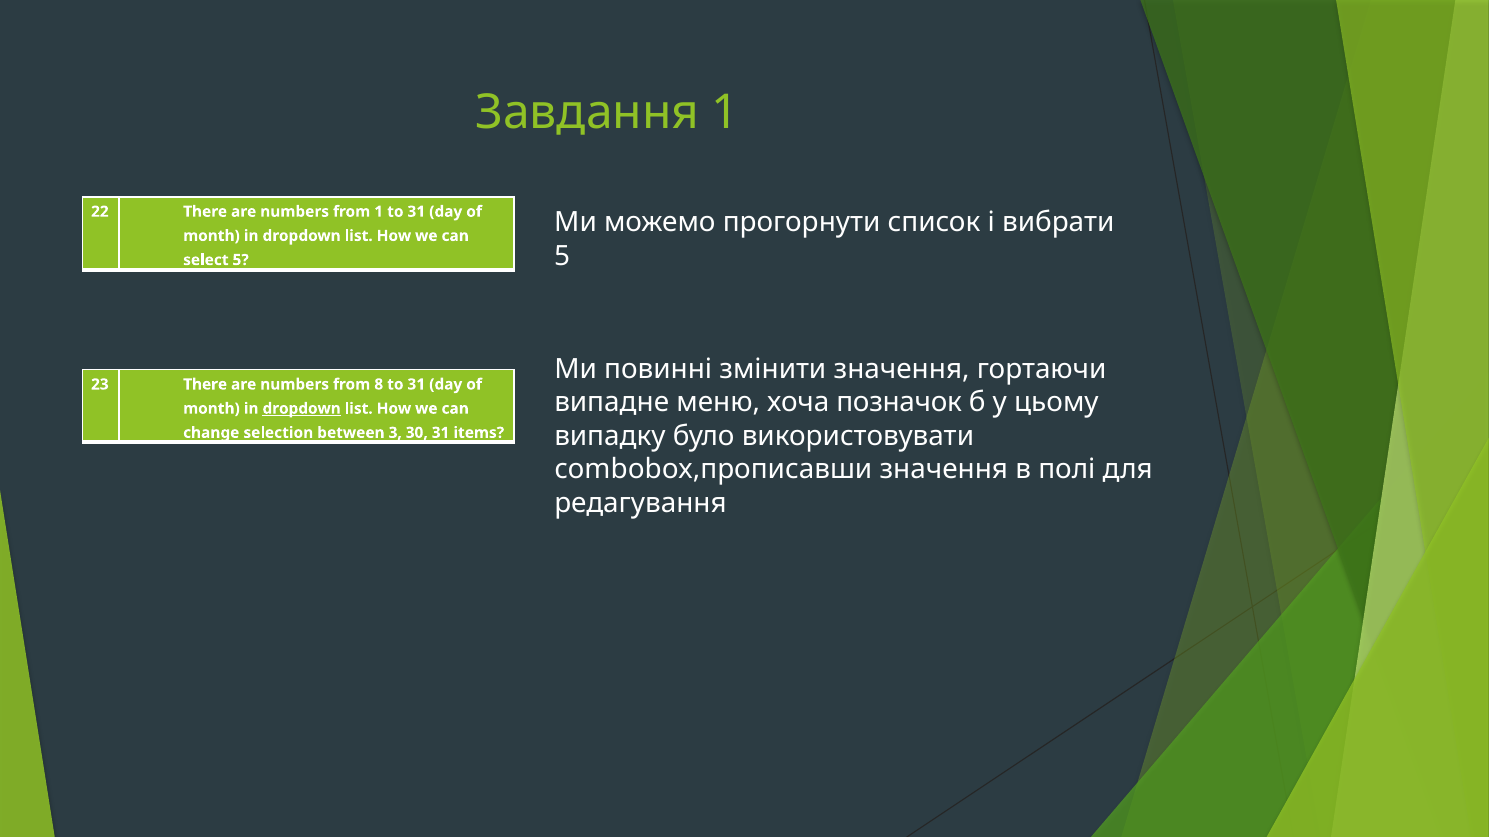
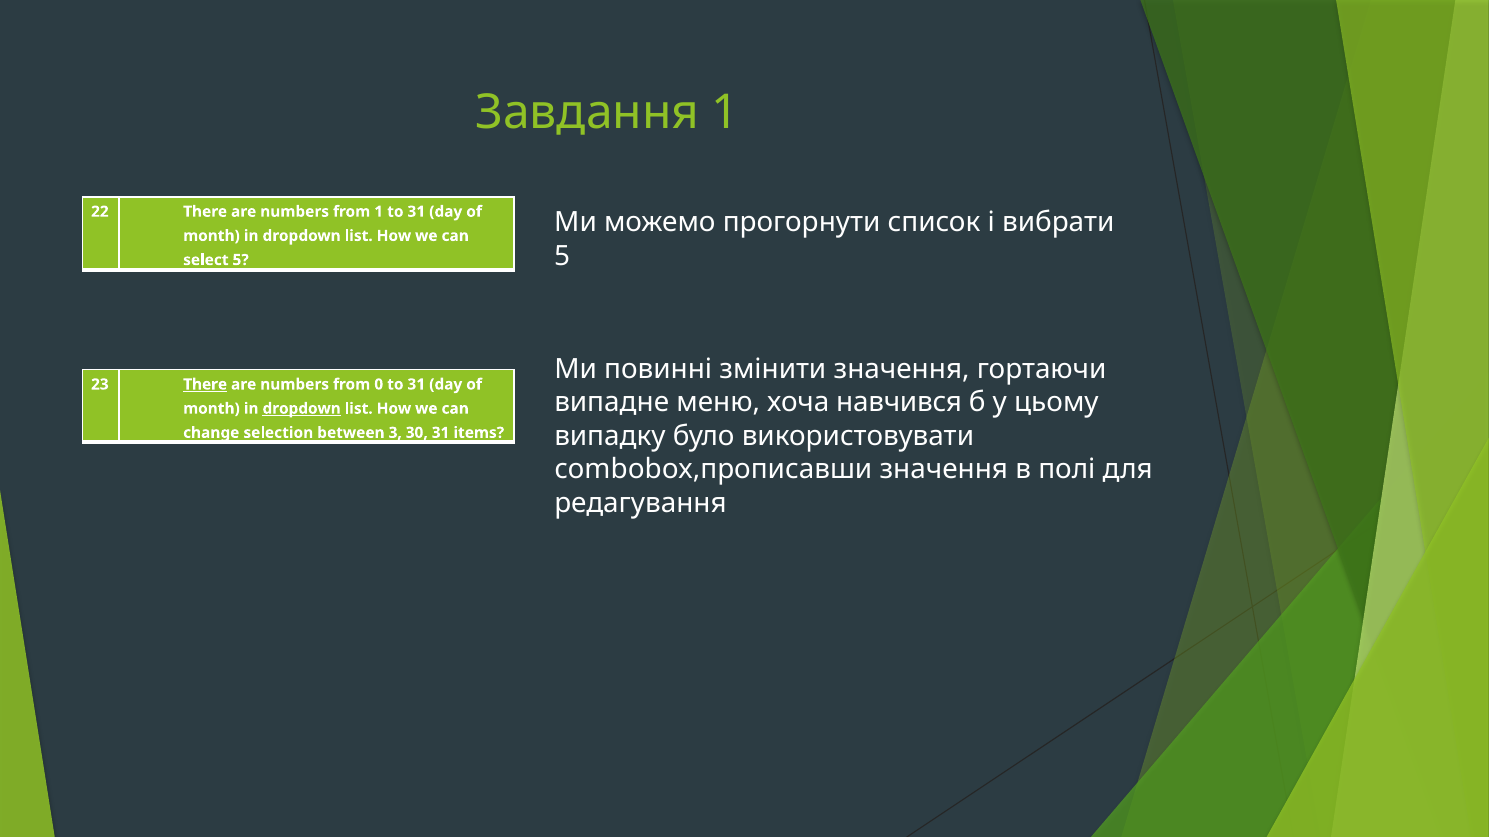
There underline: none -> present (205, 385)
8: 8 -> 0 (379, 385)
позначок: позначок -> навчився (899, 403)
